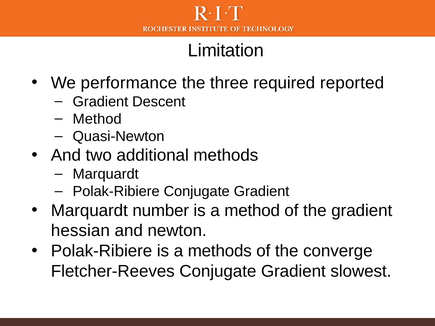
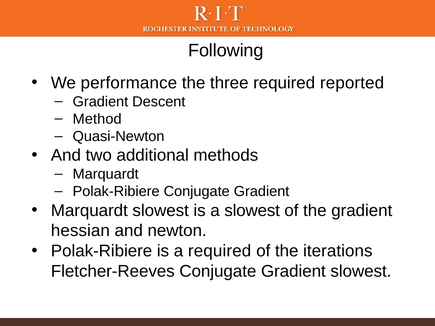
Limitation: Limitation -> Following (226, 51)
Marquardt number: number -> slowest (161, 211)
a method: method -> slowest (252, 211)
a methods: methods -> required (220, 251)
converge: converge -> iterations (338, 251)
